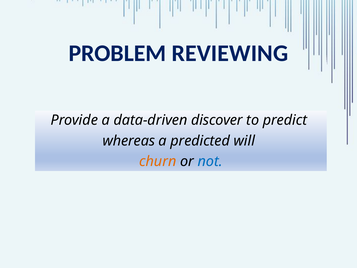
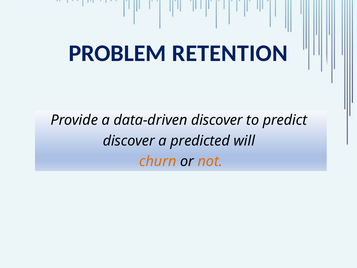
REVIEWING: REVIEWING -> RETENTION (230, 53)
whereas: whereas -> discover (129, 141)
not colour: blue -> orange (210, 161)
